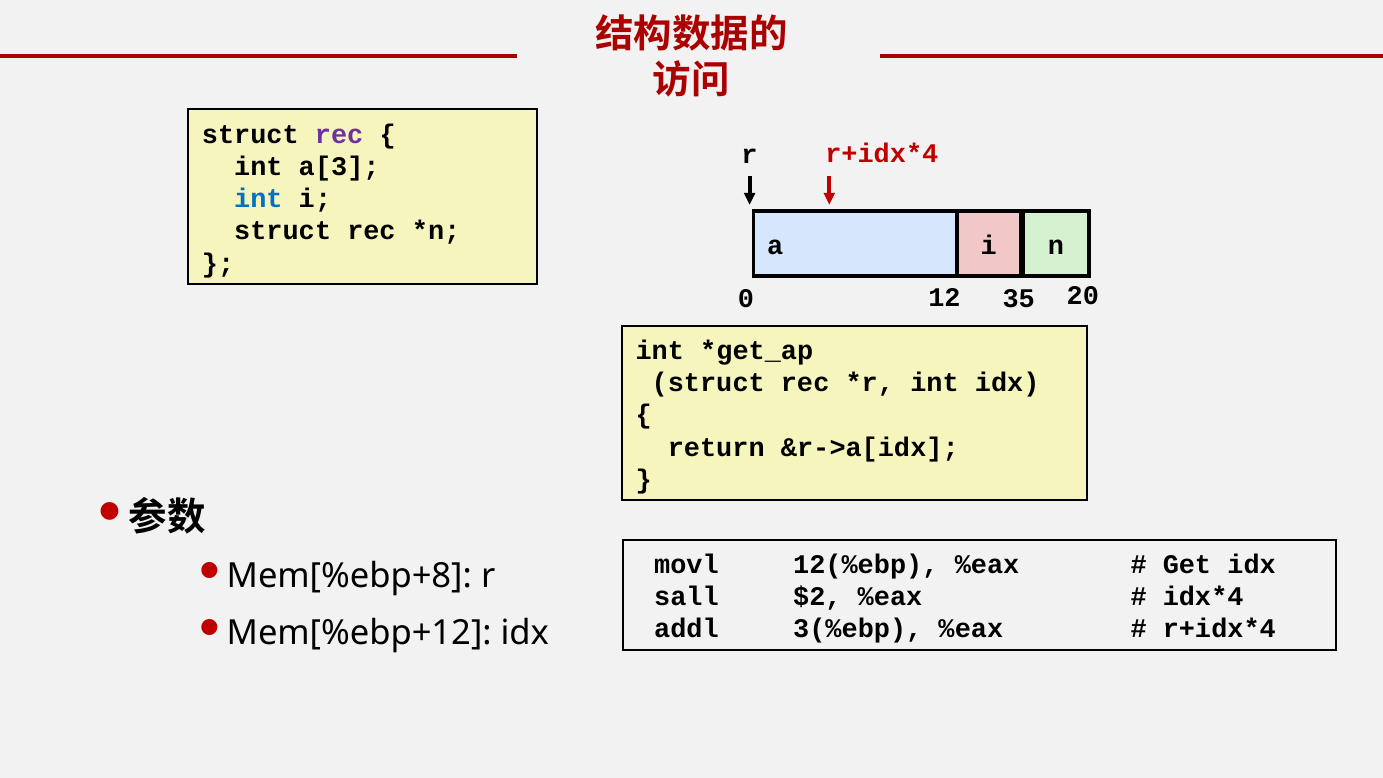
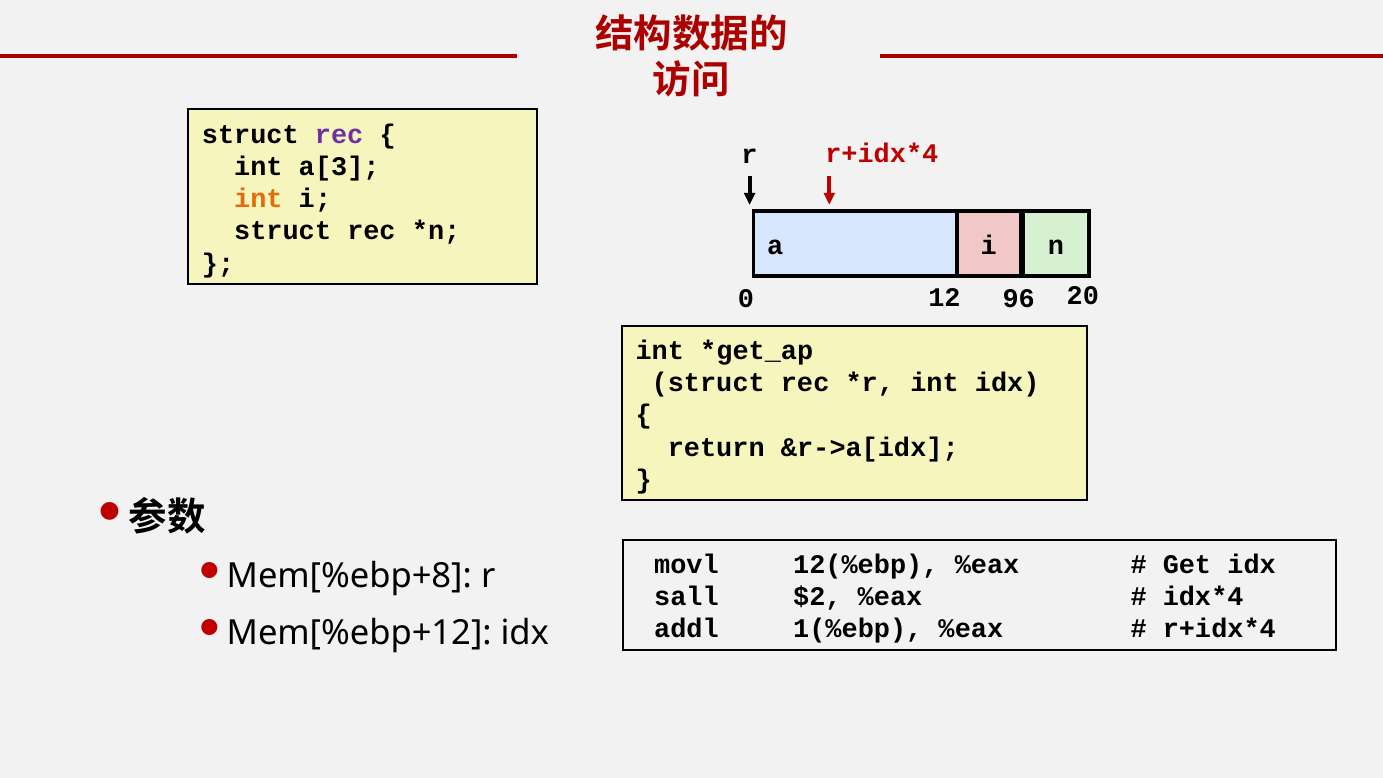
int colour: blue -> orange (258, 199)
35: 35 -> 96 (1019, 298)
3(%ebp: 3(%ebp -> 1(%ebp (858, 629)
